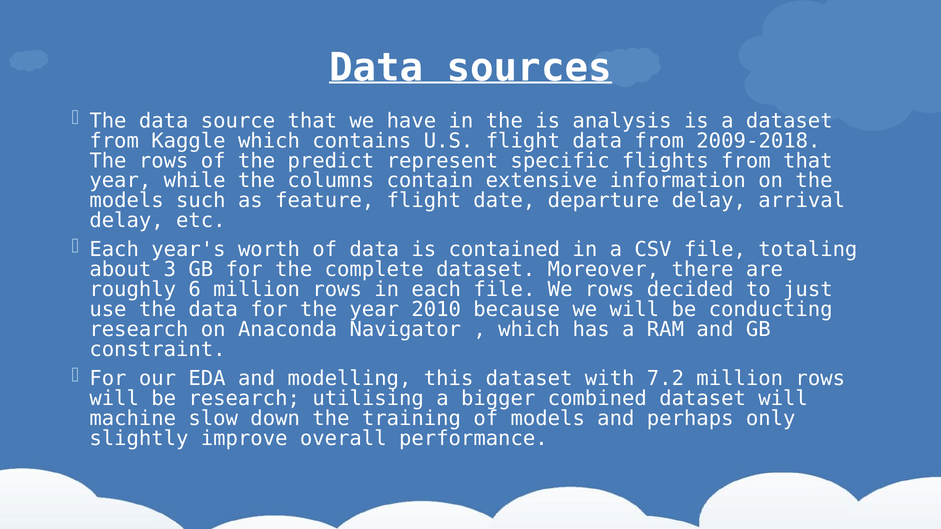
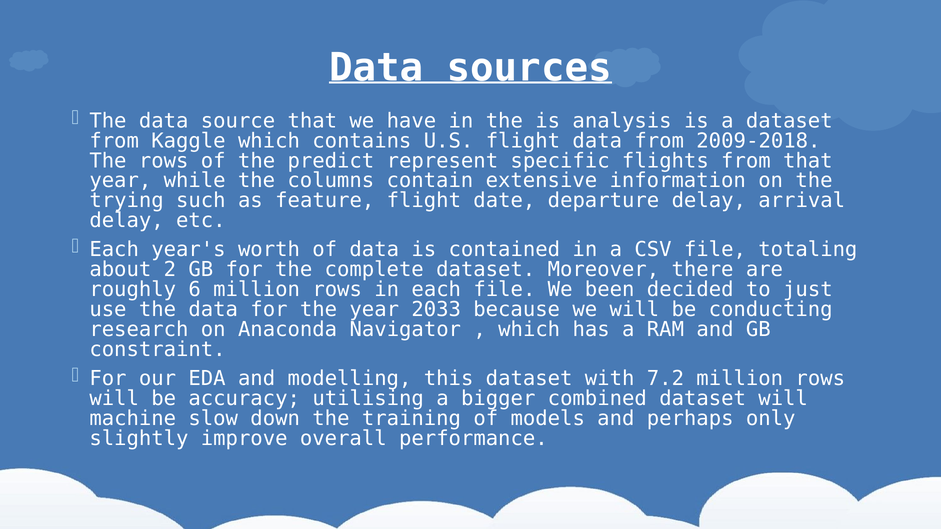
models: models -> trying (127, 201)
3: 3 -> 2 (170, 270)
We rows: rows -> been (610, 290)
2010: 2010 -> 2033 (436, 310)
be research: research -> accuracy (244, 398)
